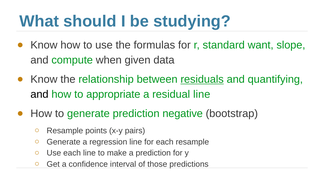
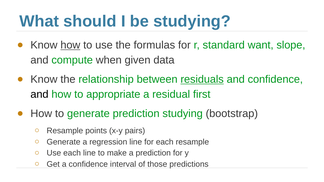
how underline: none -> present (70, 45)
and quantifying: quantifying -> confidence (275, 80)
residual line: line -> first (202, 94)
prediction negative: negative -> studying (183, 114)
